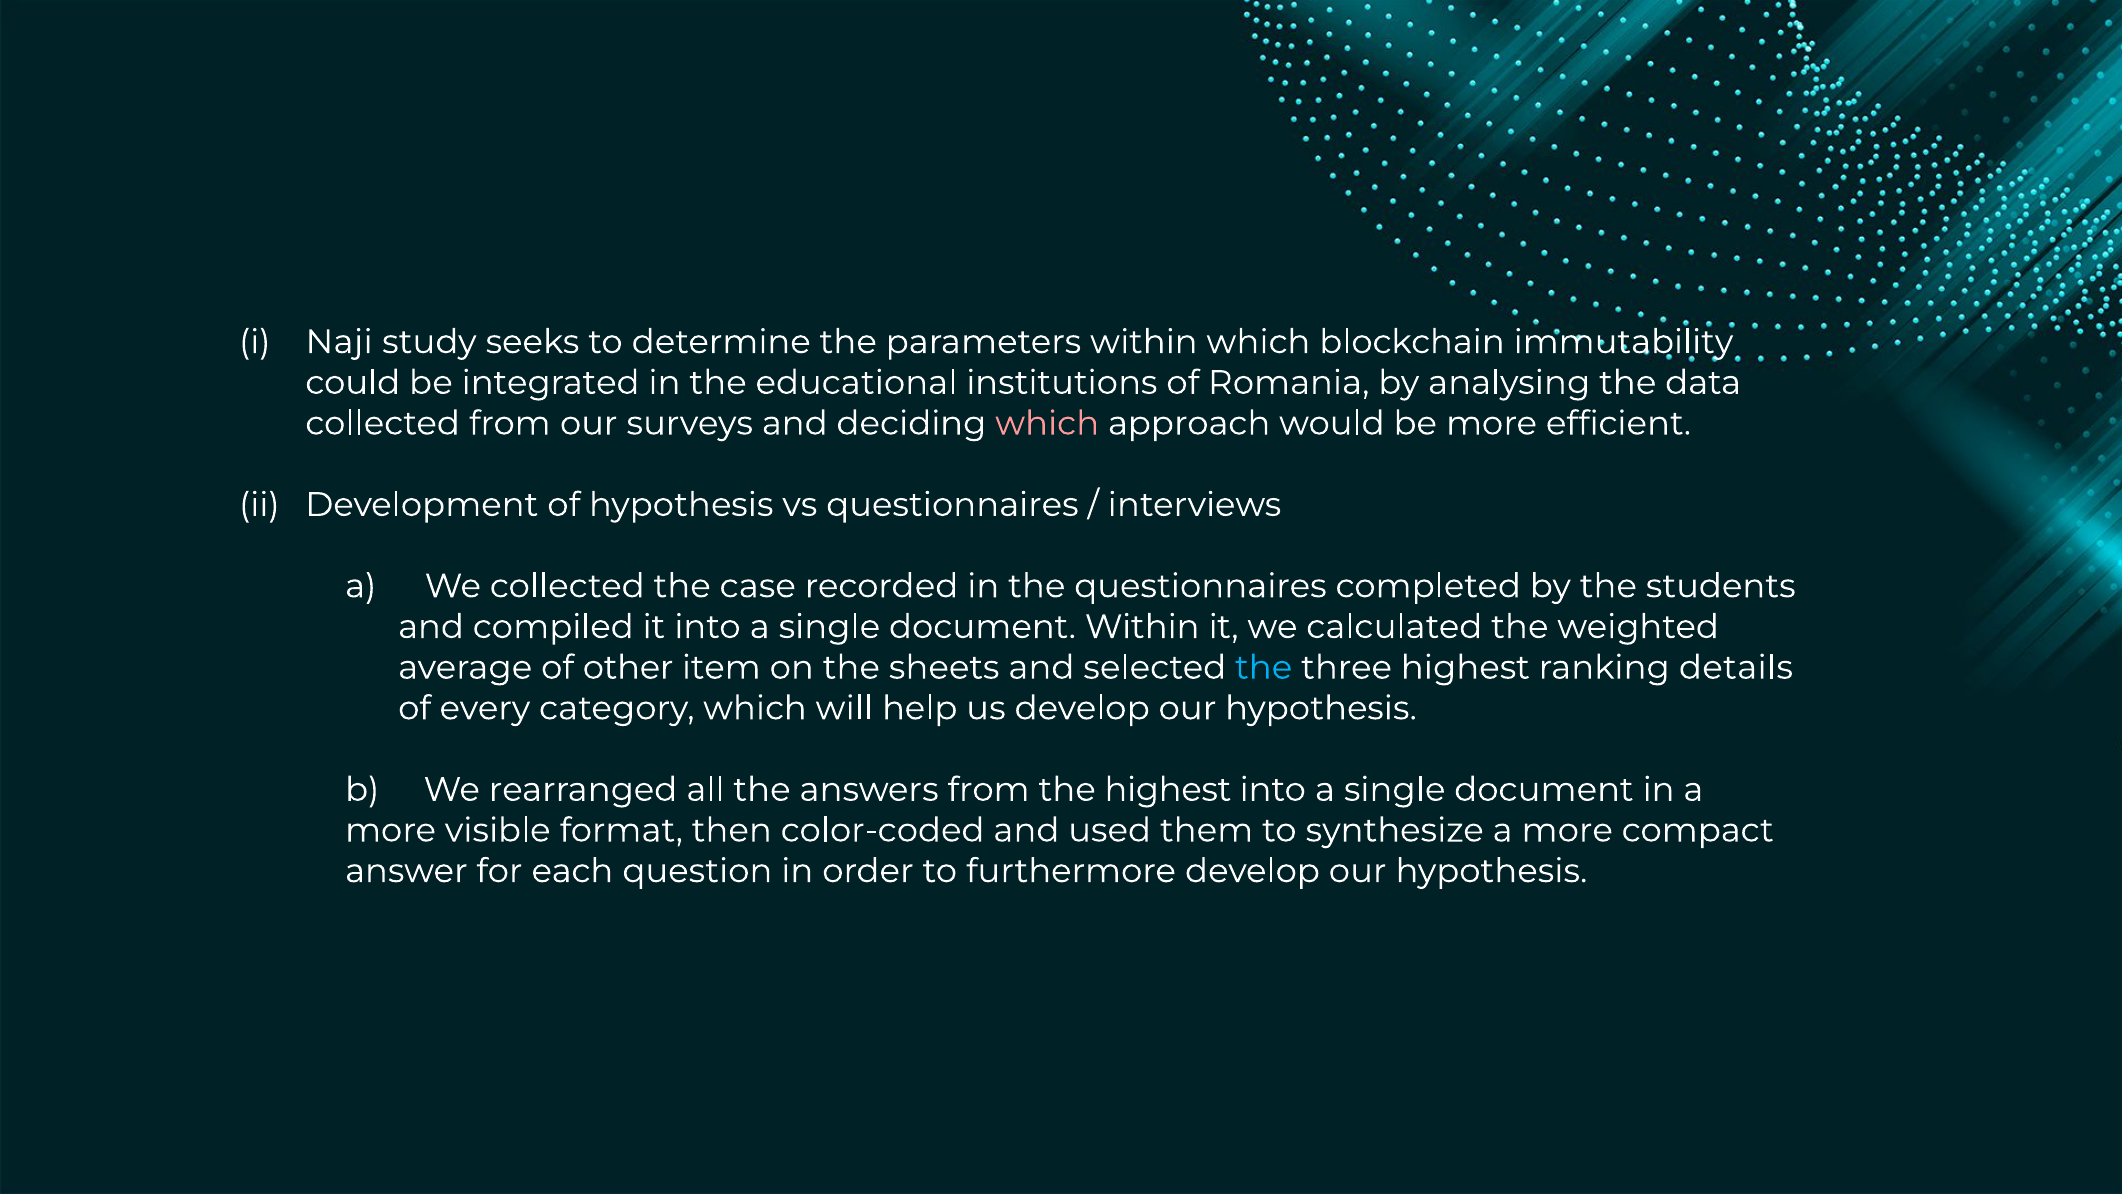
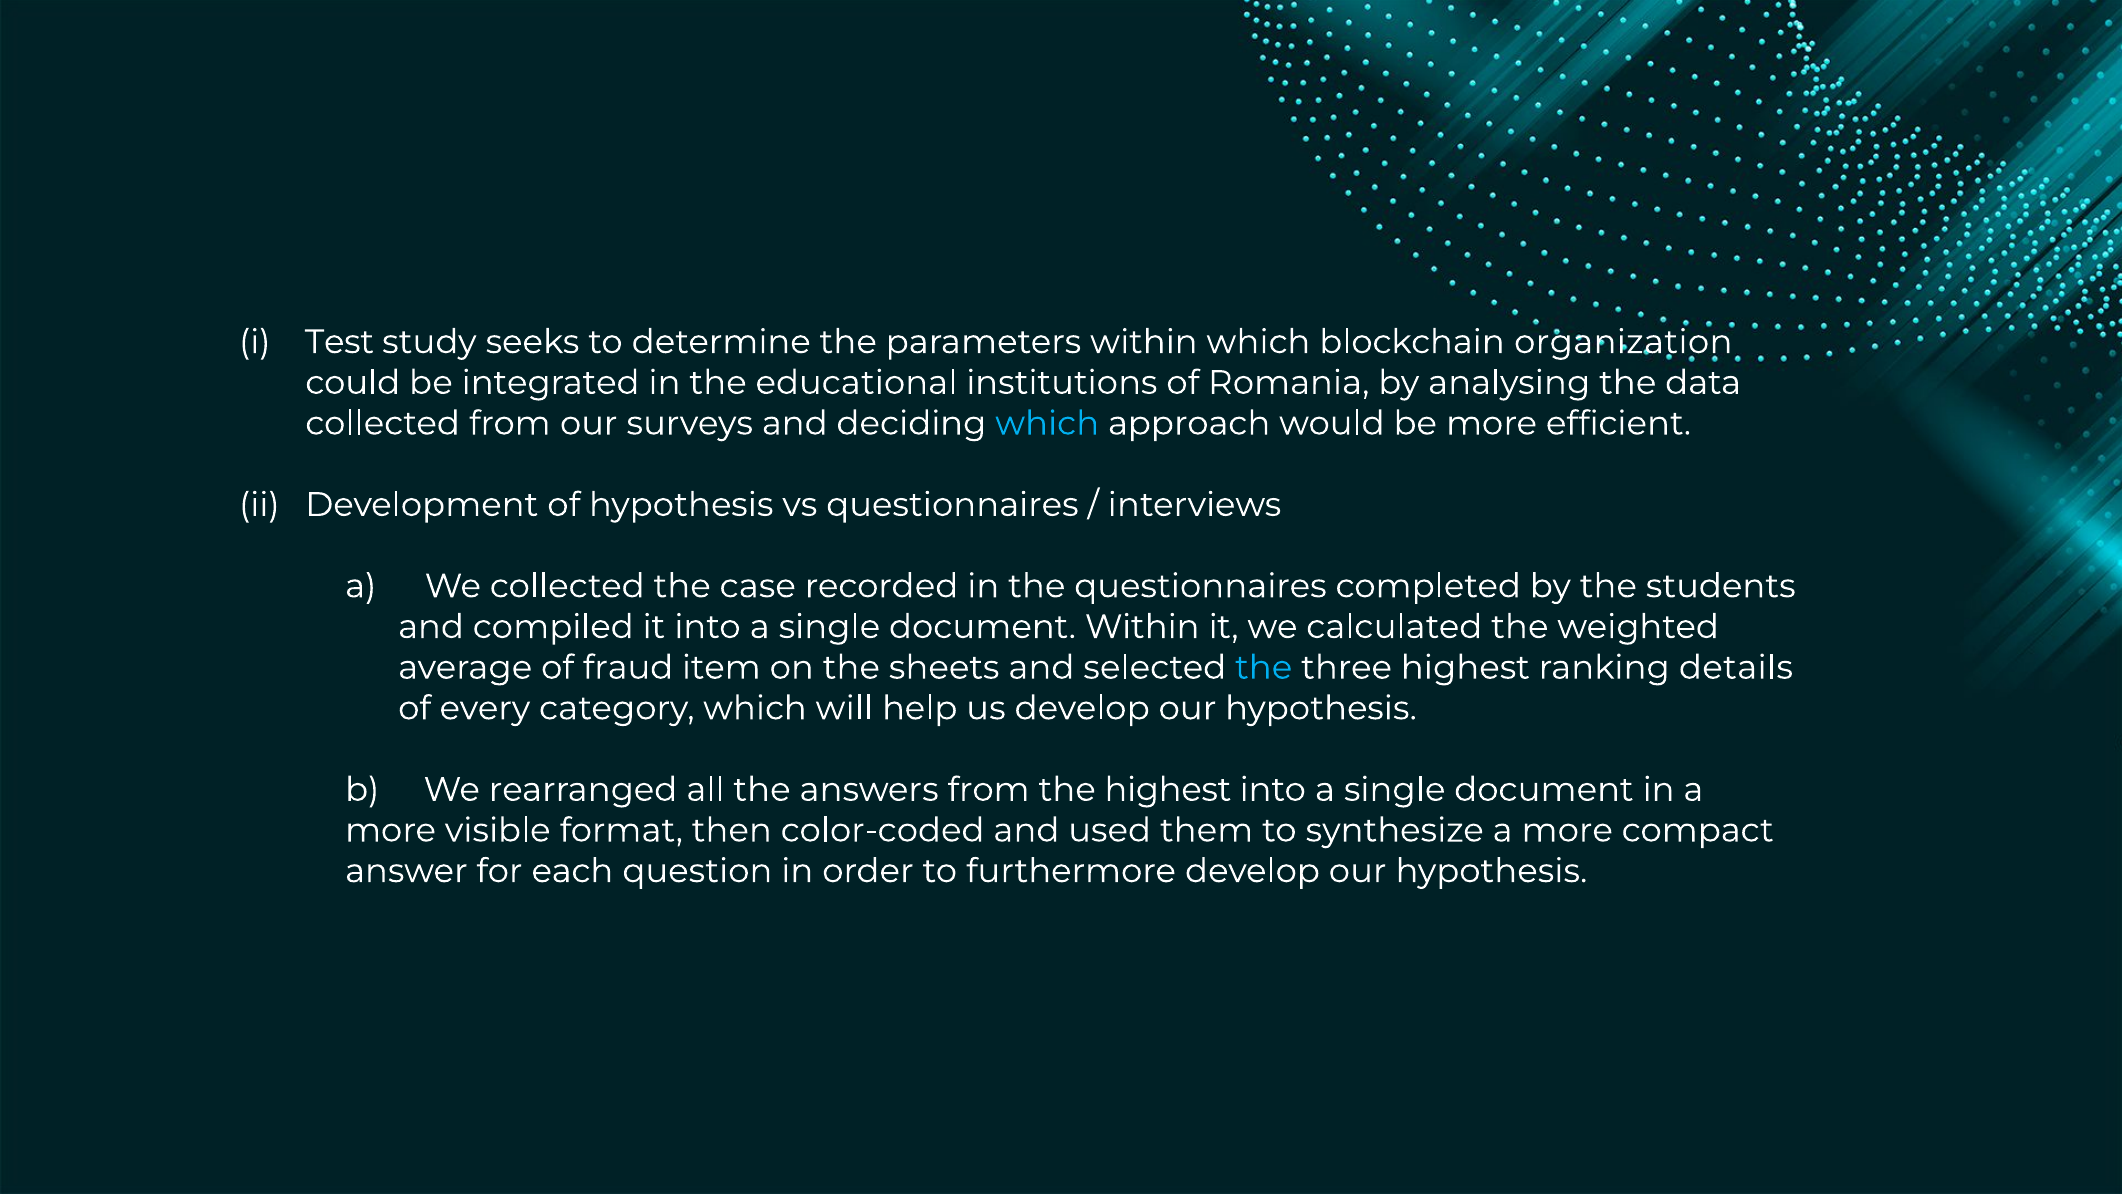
Naji: Naji -> Test (339, 342)
immutability: immutability -> organization (1623, 342)
which colour: pink -> light blue (1047, 423)
other: other -> fraud (628, 667)
